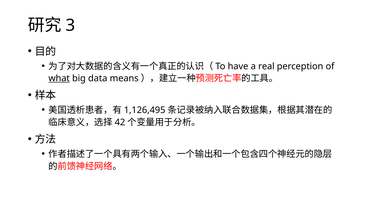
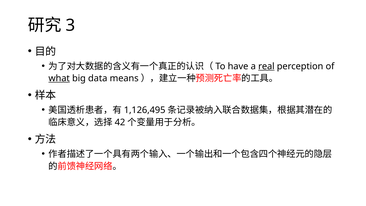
real underline: none -> present (266, 66)
